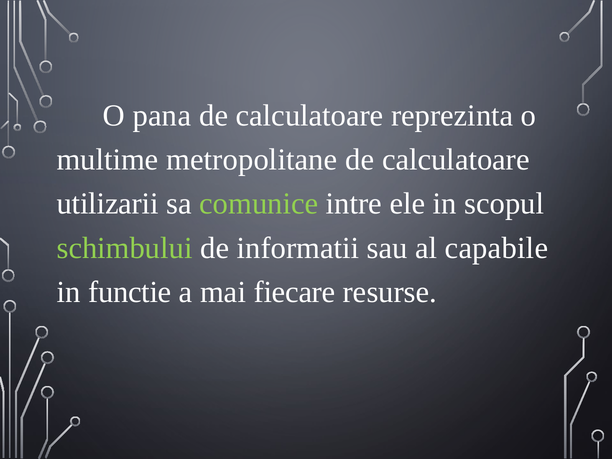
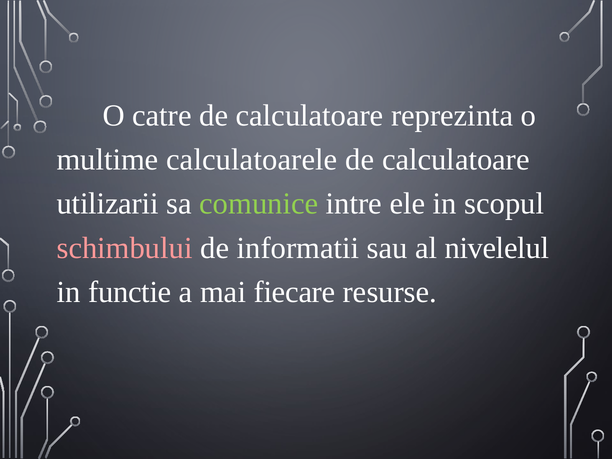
pana: pana -> catre (162, 116)
metropolitane: metropolitane -> calculatoarele (252, 160)
schimbului colour: light green -> pink (125, 248)
capabile: capabile -> nivelelul (497, 248)
